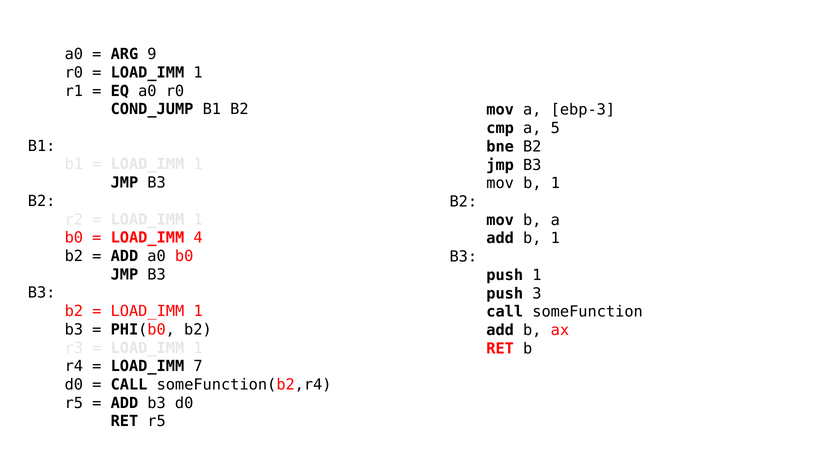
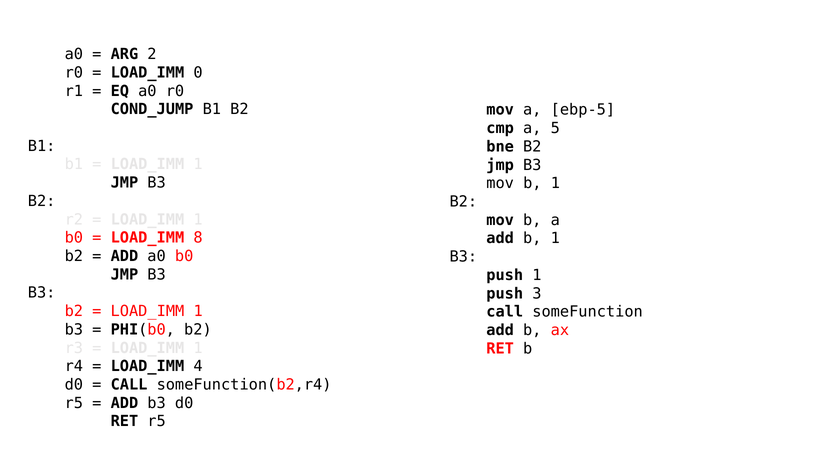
9: 9 -> 2 (152, 54)
1: 1 -> 0 (198, 73)
ebp-3: ebp-3 -> ebp-5 (583, 110)
4: 4 -> 8 (198, 238)
7: 7 -> 4 (198, 366)
